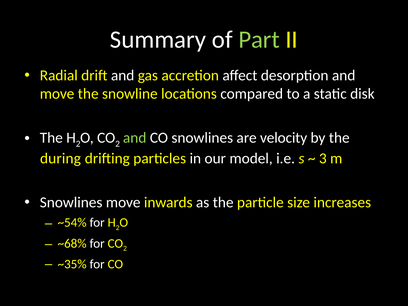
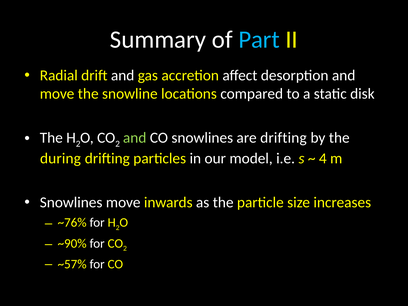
Part colour: light green -> light blue (259, 39)
are velocity: velocity -> drifting (283, 138)
3: 3 -> 4 (323, 159)
~54%: ~54% -> ~76% (72, 223)
~68%: ~68% -> ~90% (72, 243)
~35%: ~35% -> ~57% (72, 264)
